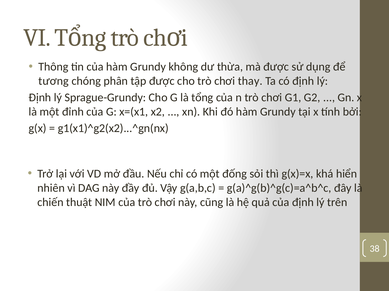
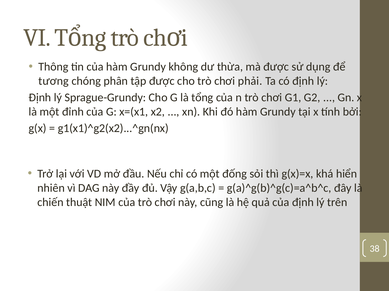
thay: thay -> phải (250, 81)
